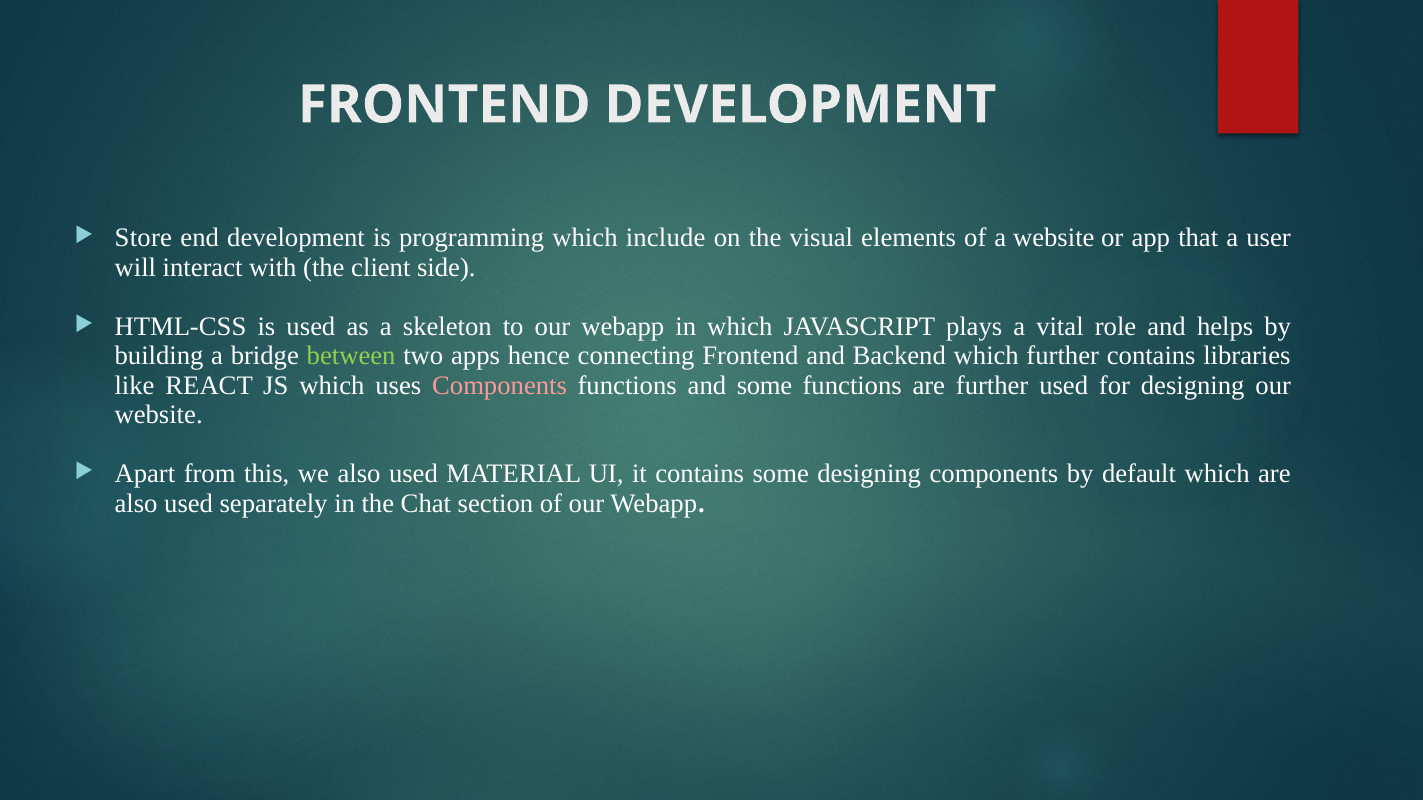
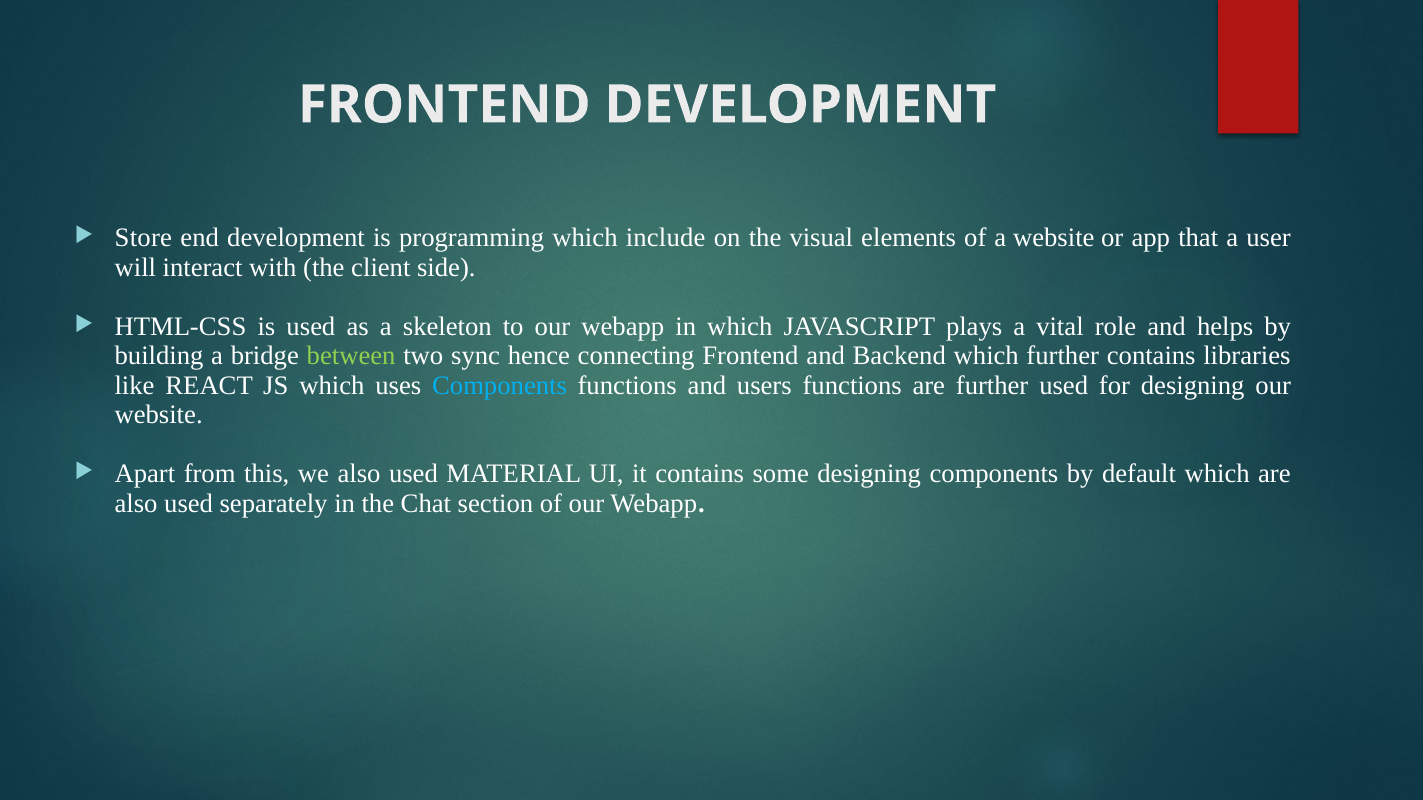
apps: apps -> sync (476, 356)
Components colour: pink -> light blue (500, 386)
and some: some -> users (764, 386)
